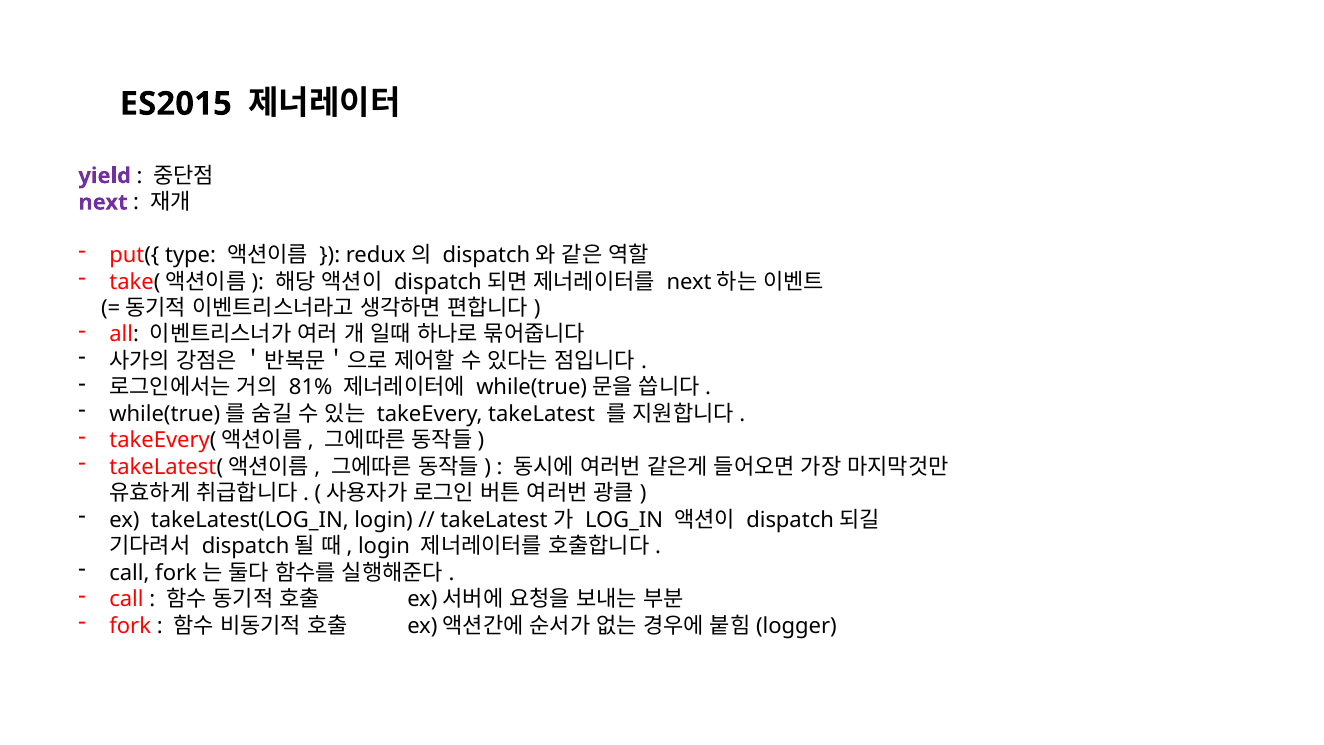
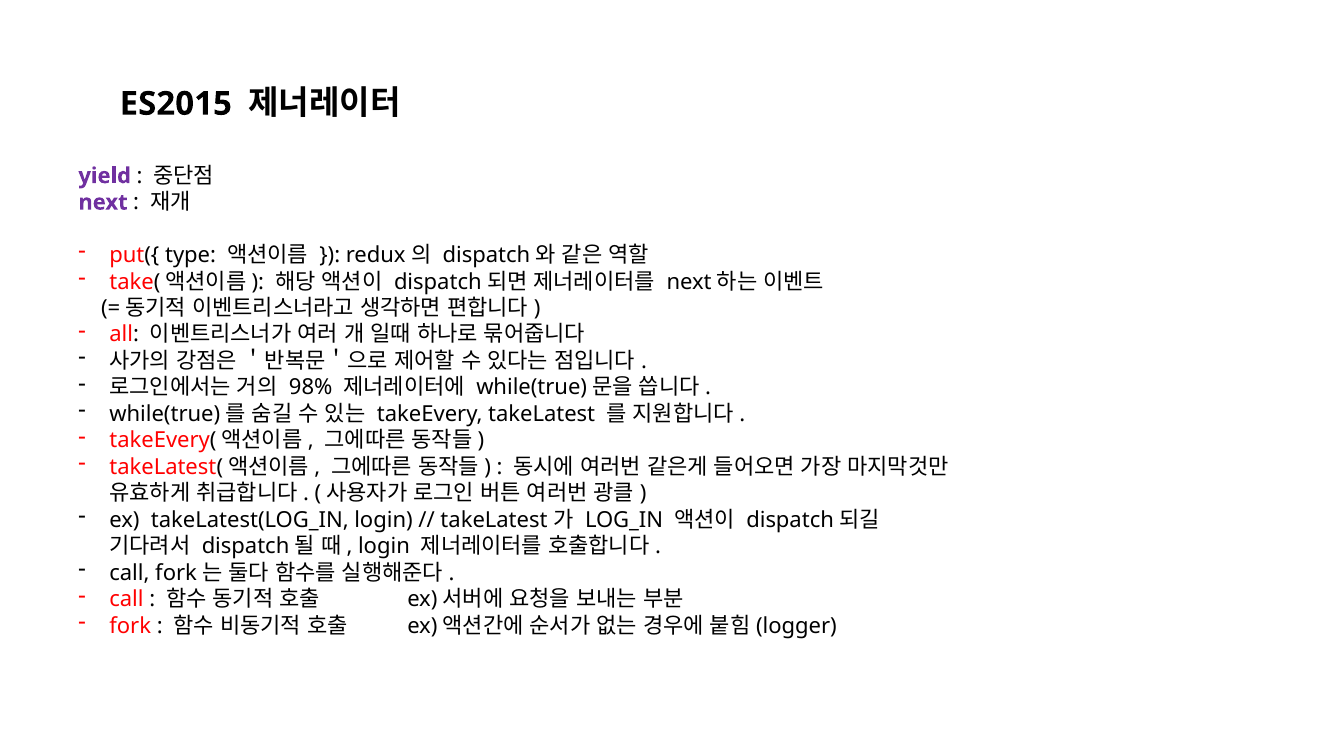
81%: 81% -> 98% (311, 388)
